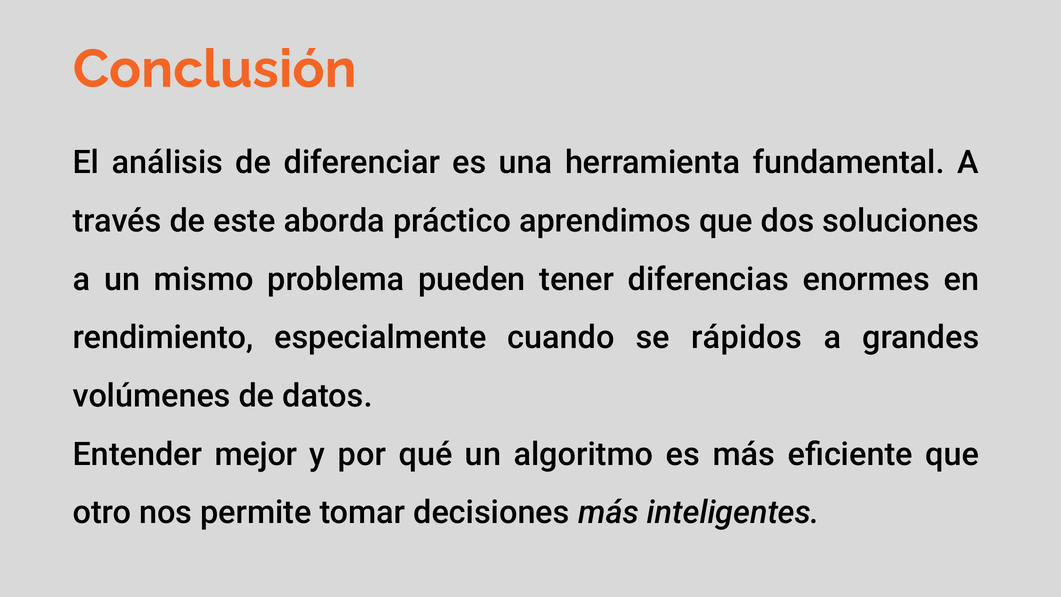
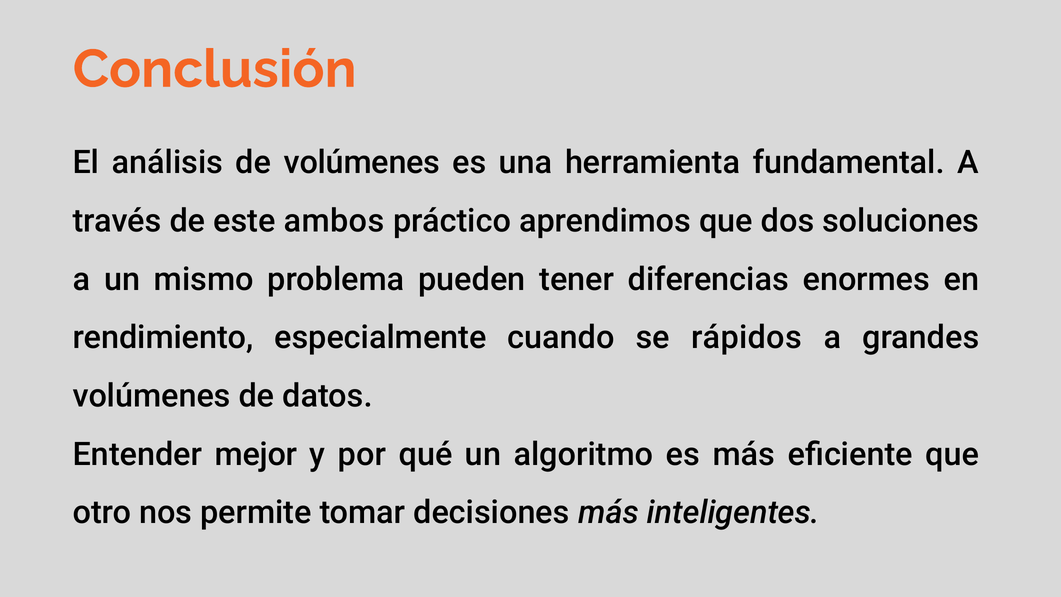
de diferenciar: diferenciar -> volúmenes (362, 163)
aborda: aborda -> ambos (334, 221)
